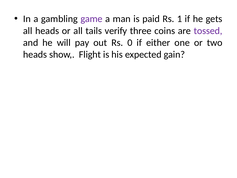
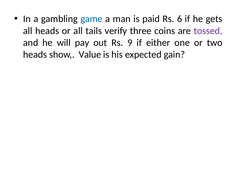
game colour: purple -> blue (92, 19)
1: 1 -> 6 (180, 19)
0: 0 -> 9 (130, 43)
Flight: Flight -> Value (90, 54)
